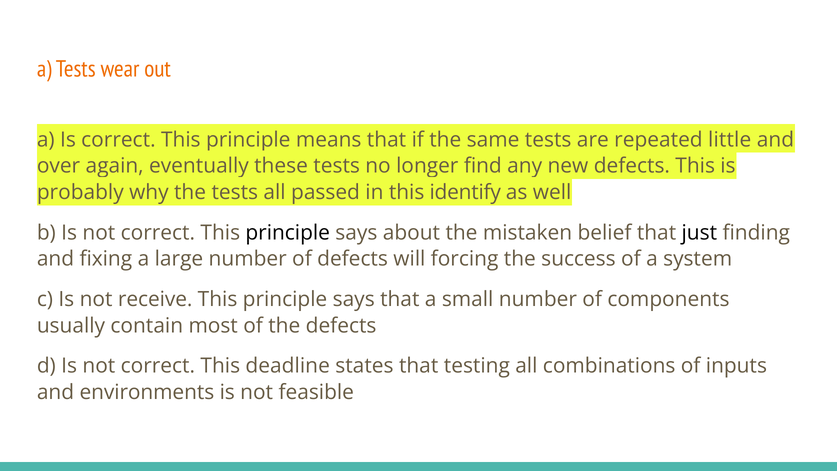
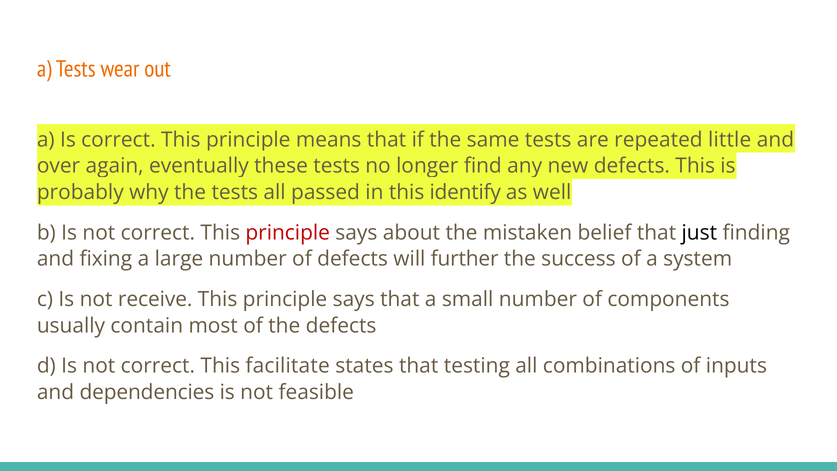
principle colour: black -> red (288, 233)
forcing: forcing -> further (465, 259)
deadline: deadline -> facilitate (288, 366)
environments: environments -> dependencies (147, 392)
